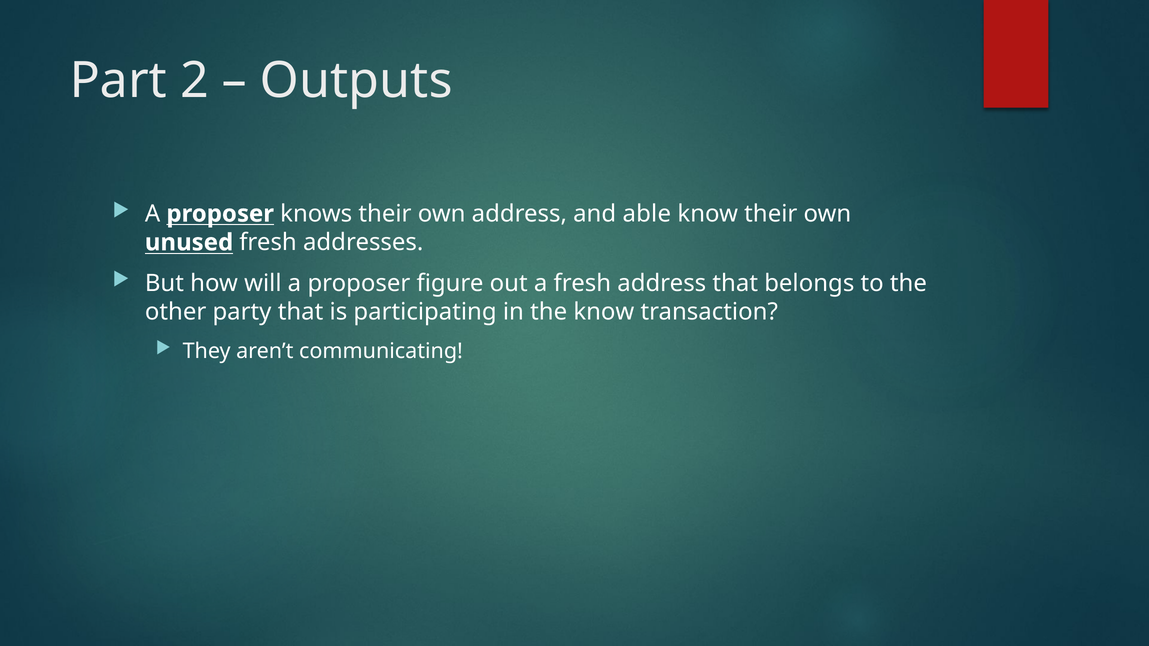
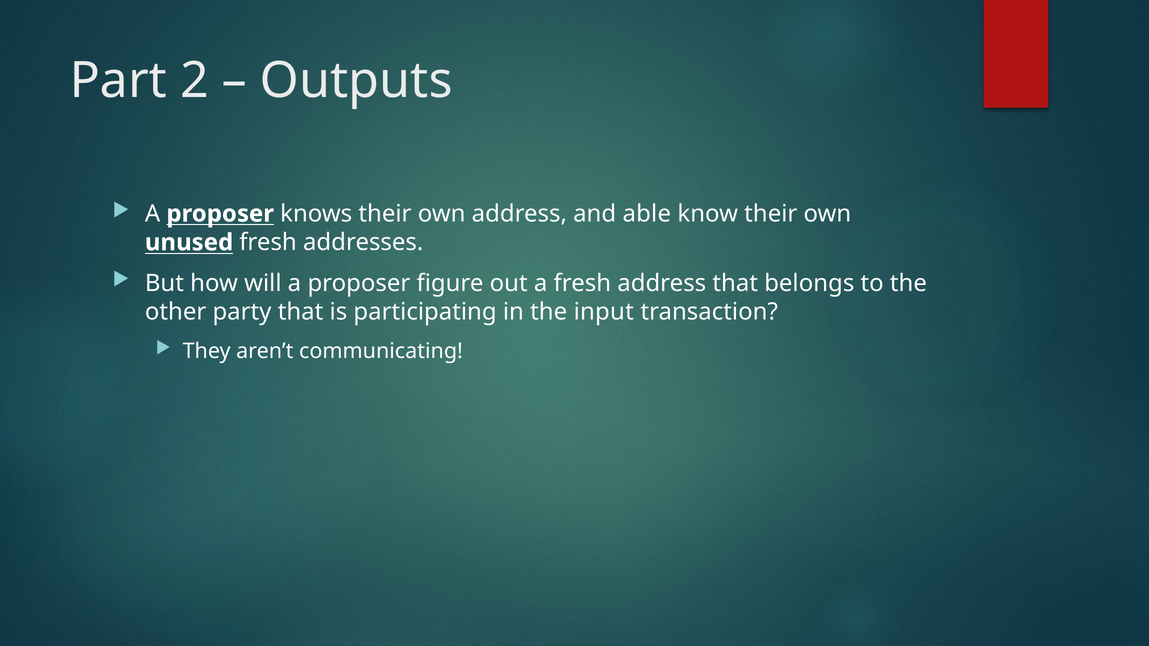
the know: know -> input (604, 312)
